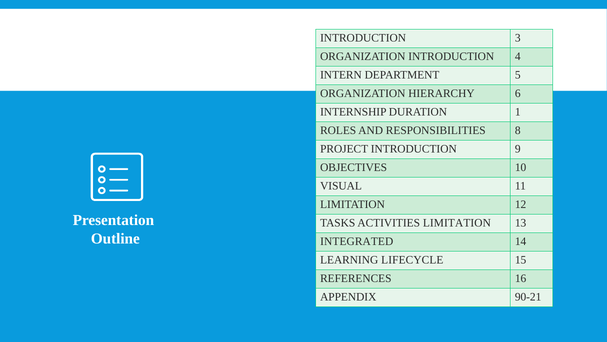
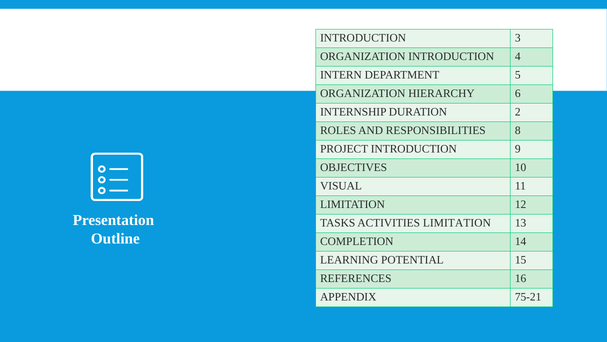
1: 1 -> 2 (518, 112)
INTEGRATED: INTEGRATED -> COMPLETION (357, 241)
LIFECYCLE: LIFECYCLE -> POTENTIAL (412, 260)
90-21: 90-21 -> 75-21 (528, 296)
